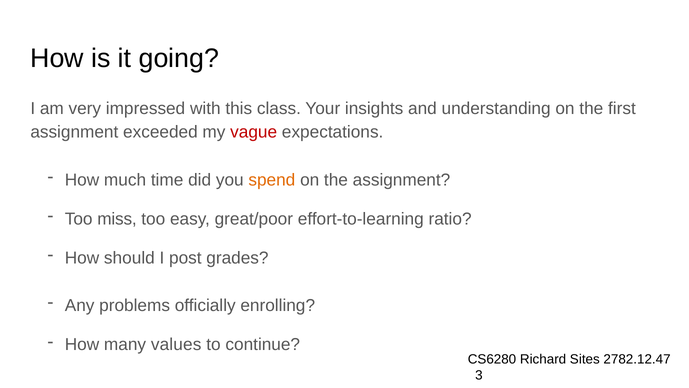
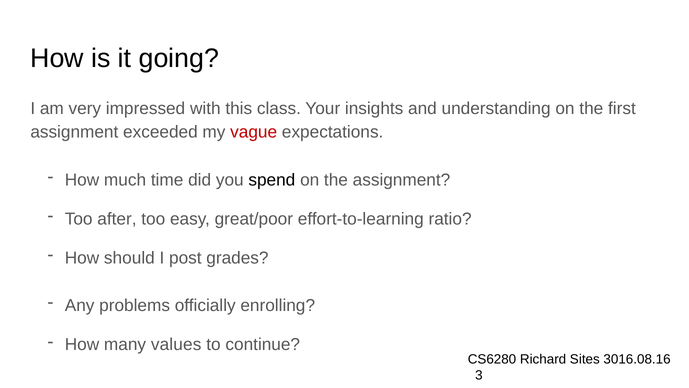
spend colour: orange -> black (272, 180)
miss: miss -> after (117, 219)
2782.12.47: 2782.12.47 -> 3016.08.16 (637, 359)
